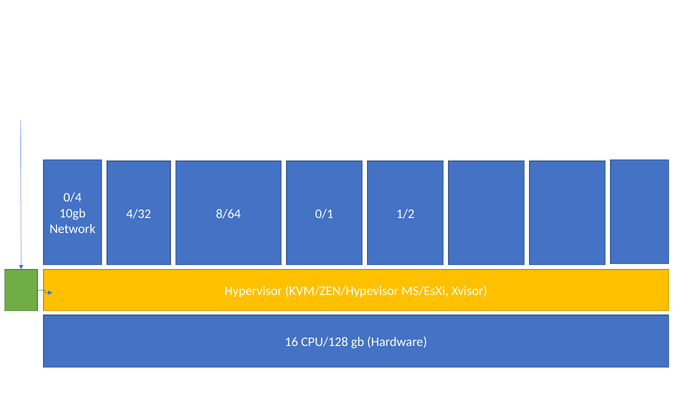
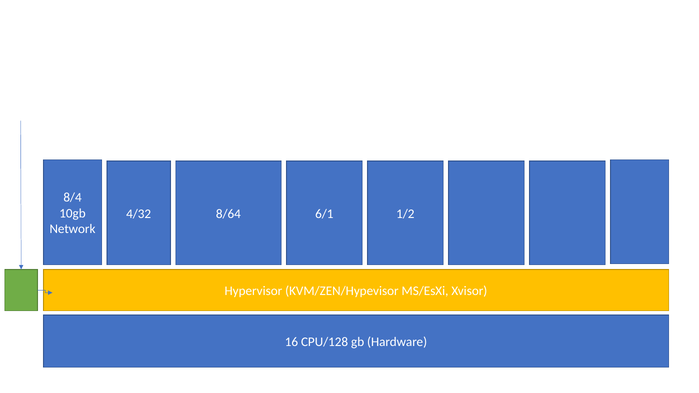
0/4: 0/4 -> 8/4 (73, 198)
0/1: 0/1 -> 6/1 (324, 214)
